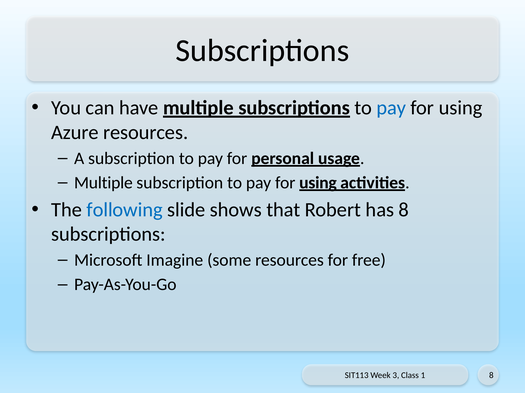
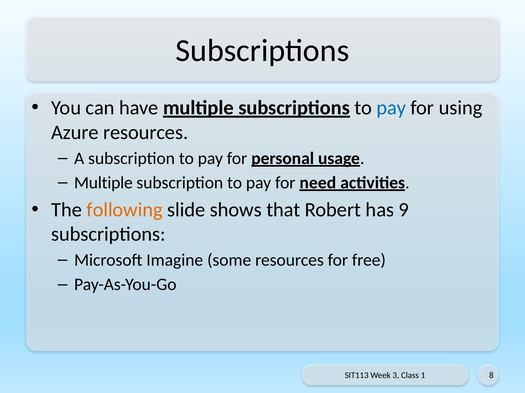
using: using -> need (318, 183)
following colour: blue -> orange (125, 210)
has 8: 8 -> 9 (404, 210)
